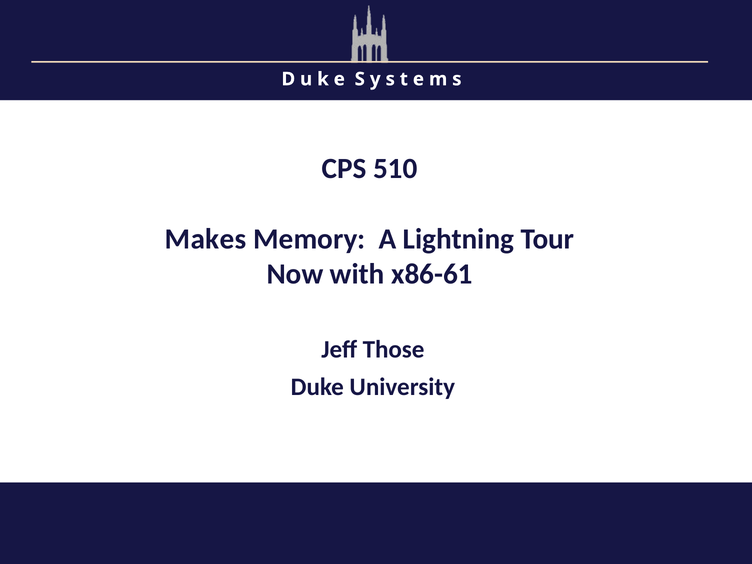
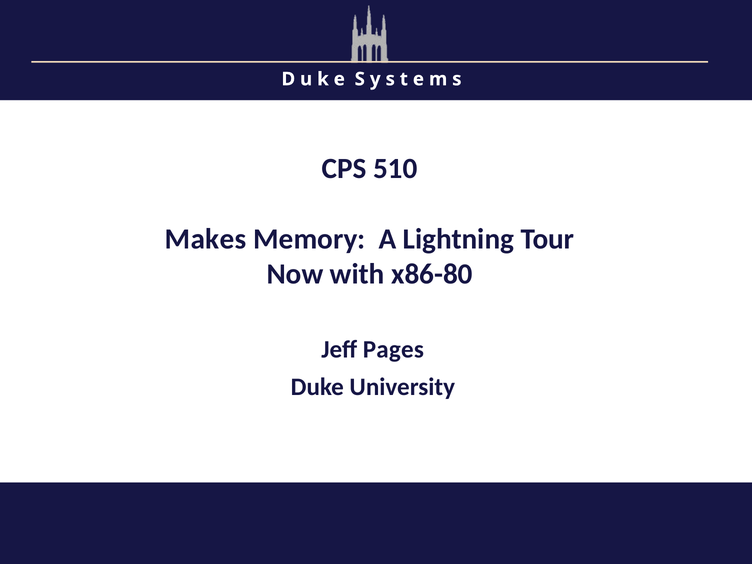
x86-61: x86-61 -> x86-80 (432, 274)
Those: Those -> Pages (393, 350)
